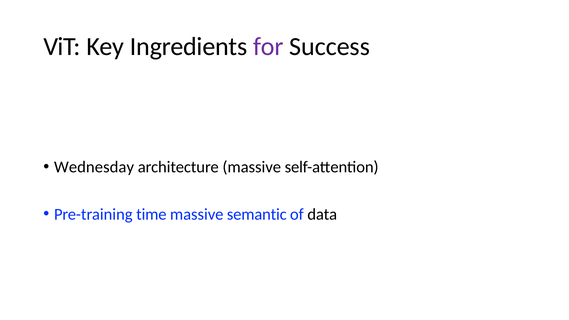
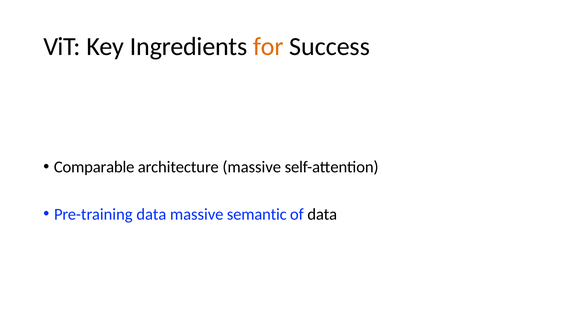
for colour: purple -> orange (268, 47)
Wednesday: Wednesday -> Comparable (94, 167)
Pre-training time: time -> data (151, 214)
